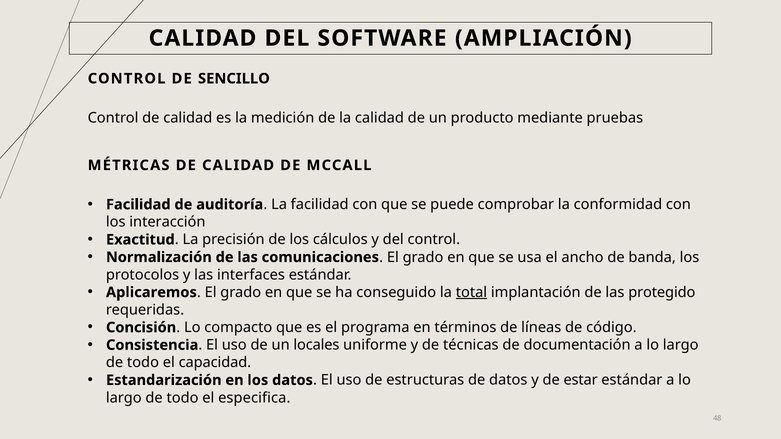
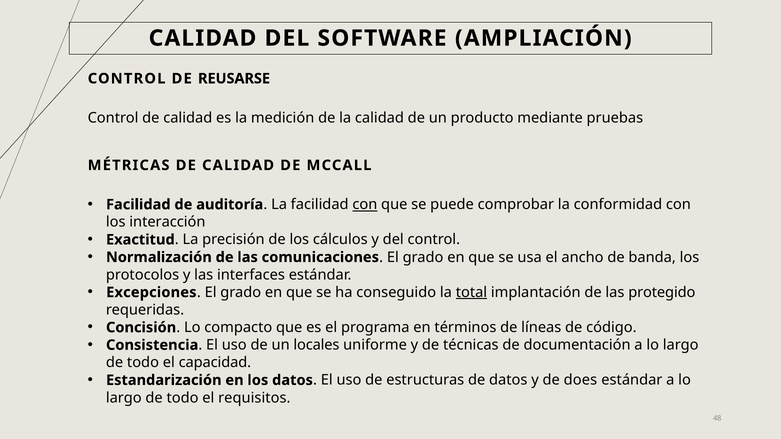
SENCILLO: SENCILLO -> REUSARSE (234, 79)
con underline: none -> present (365, 205)
Aplicaremos: Aplicaremos -> Excepciones (151, 293)
estar: estar -> does (580, 380)
especifica: especifica -> requisitos (254, 398)
